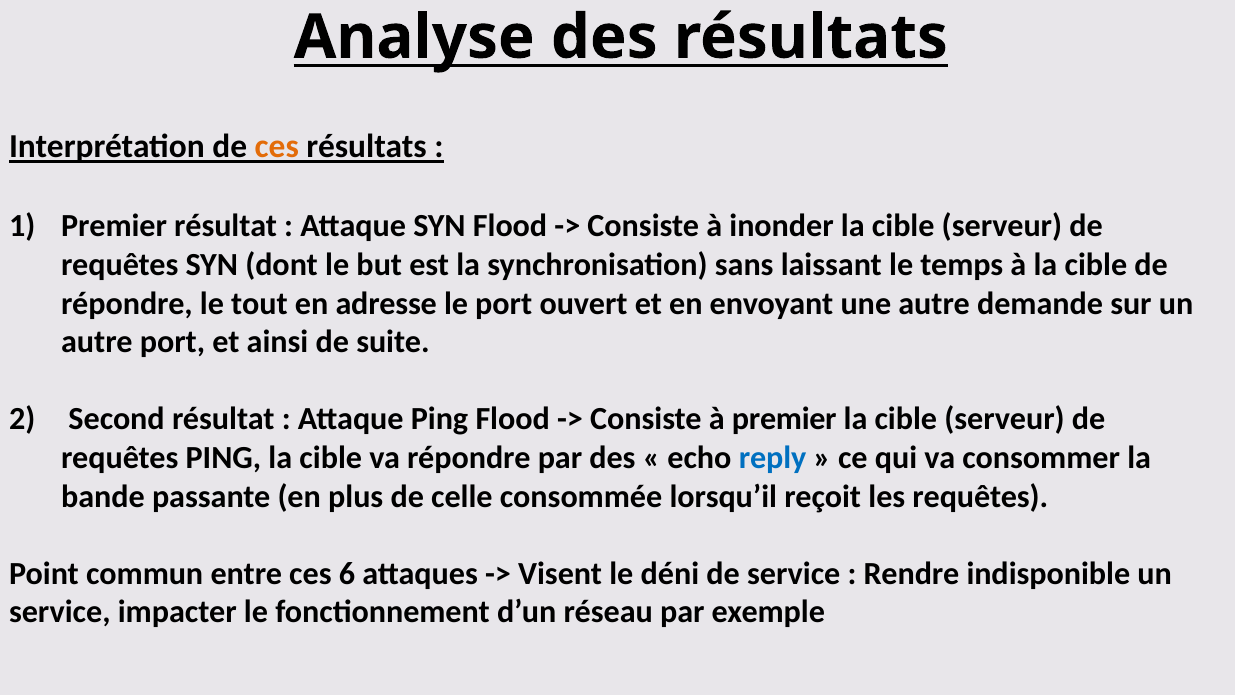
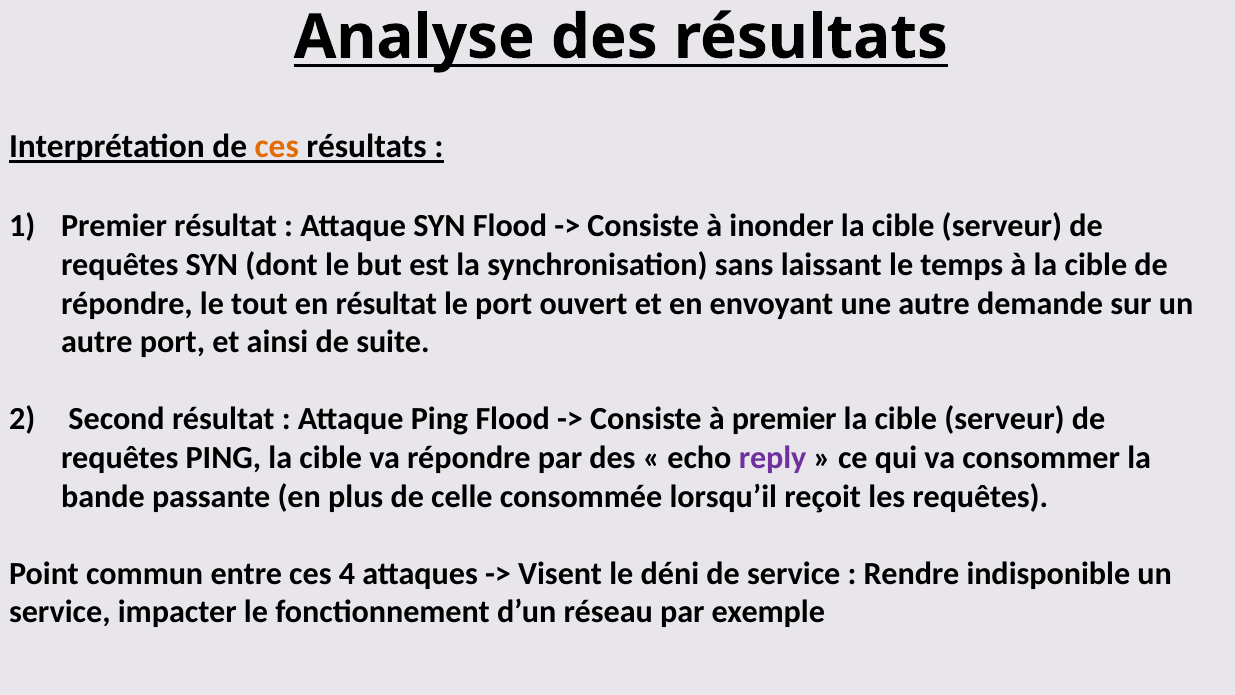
en adresse: adresse -> résultat (386, 303)
reply colour: blue -> purple (773, 458)
6: 6 -> 4 (347, 573)
